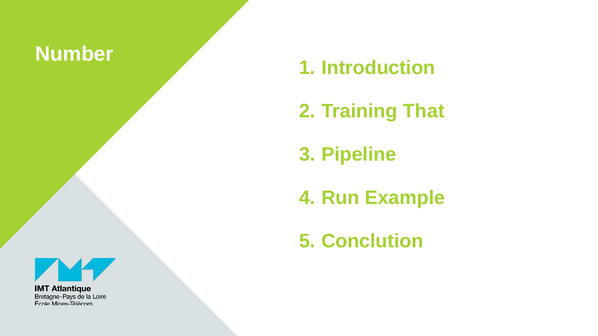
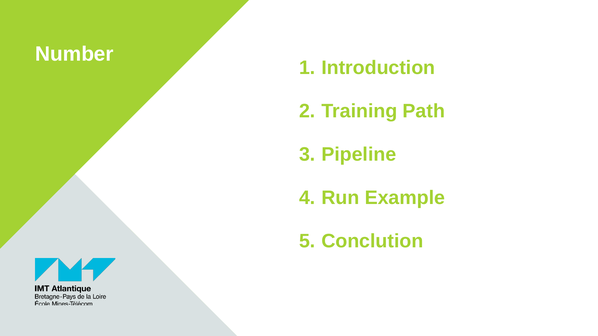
That: That -> Path (424, 111)
